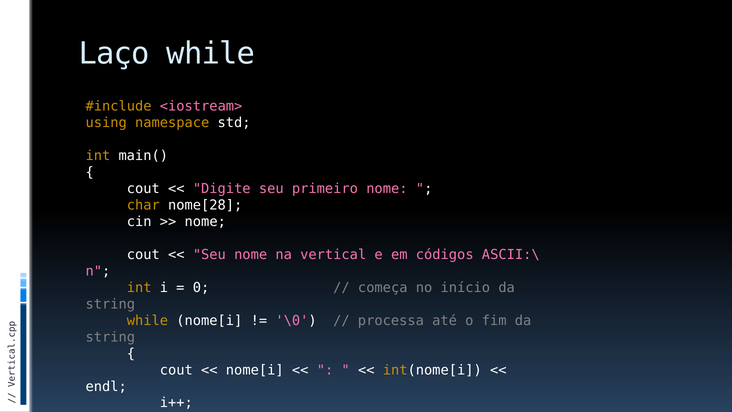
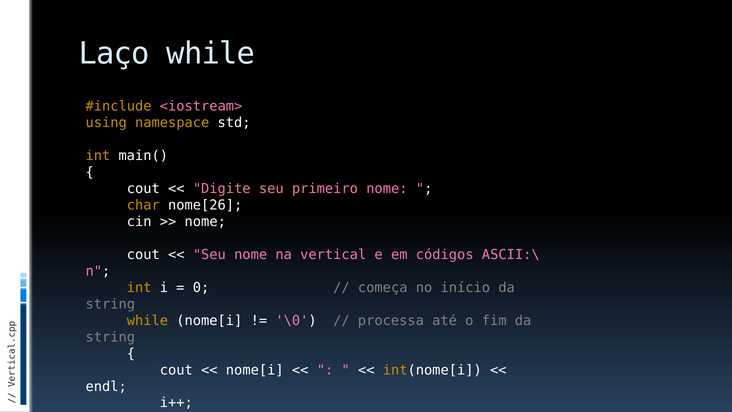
nome[28: nome[28 -> nome[26 (205, 205)
